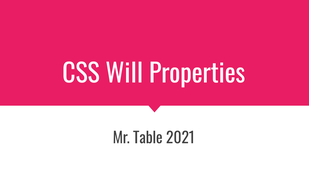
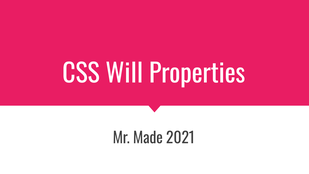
Table: Table -> Made (148, 138)
